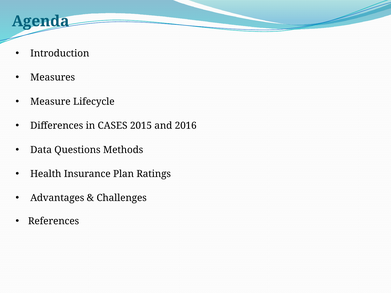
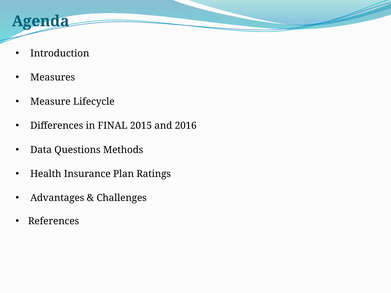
CASES: CASES -> FINAL (113, 126)
